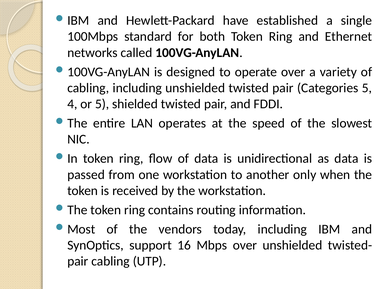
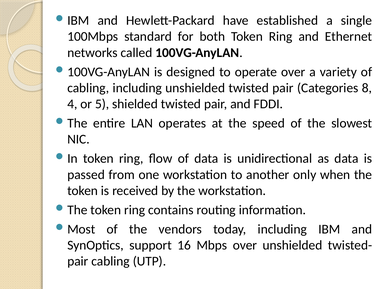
Categories 5: 5 -> 8 (367, 88)
